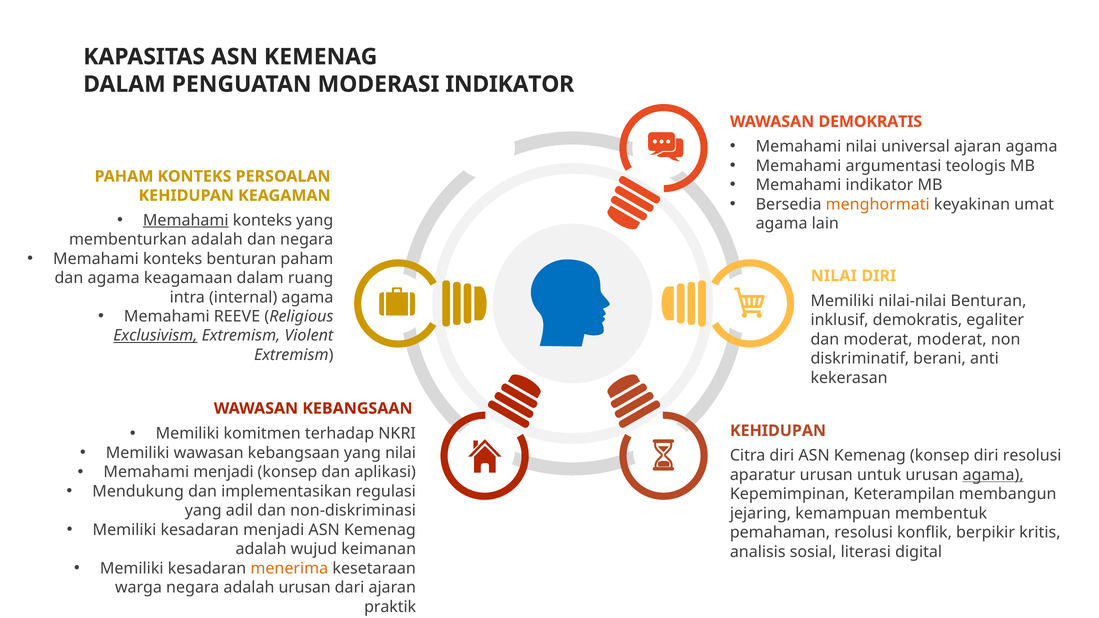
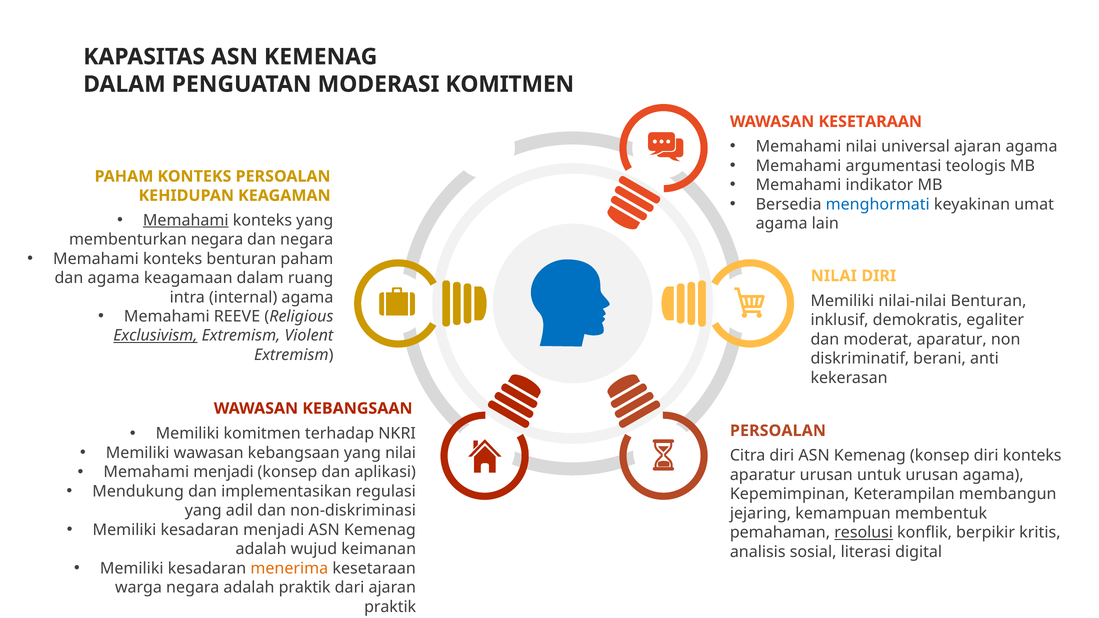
MODERASI INDIKATOR: INDIKATOR -> KOMITMEN (510, 84)
WAWASAN DEMOKRATIS: DEMOKRATIS -> KESETARAAN (870, 122)
menghormati colour: orange -> blue (878, 204)
membenturkan adalah: adalah -> negara (217, 240)
moderat moderat: moderat -> aparatur (952, 339)
KEHIDUPAN: KEHIDUPAN -> PERSOALAN (778, 431)
diri resolusi: resolusi -> konteks (1032, 456)
agama underline: present -> none (993, 475)
resolusi underline: none -> present (864, 533)
adalah urusan: urusan -> praktik (305, 588)
